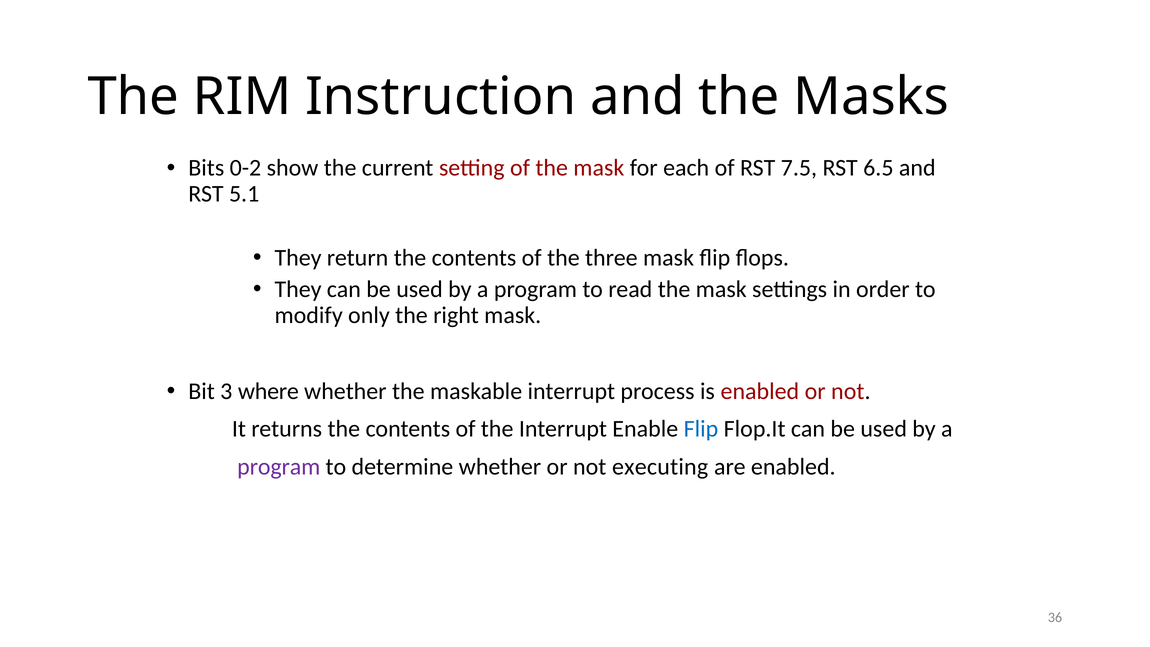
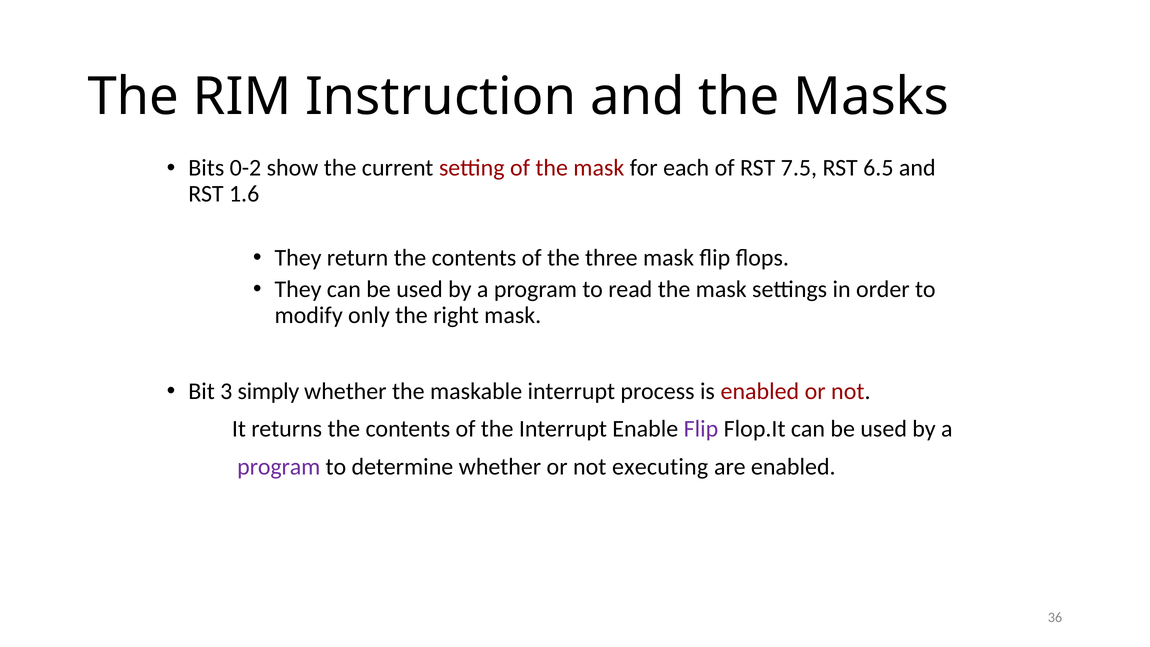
5.1: 5.1 -> 1.6 (244, 194)
where: where -> simply (268, 391)
Flip colour: blue -> purple (701, 429)
